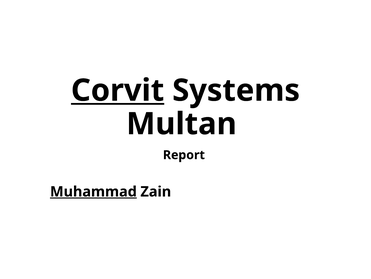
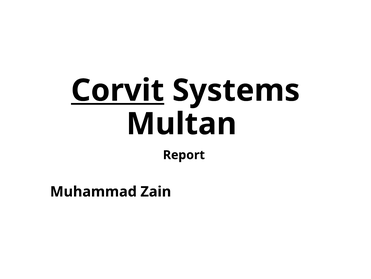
Muhammad underline: present -> none (93, 191)
